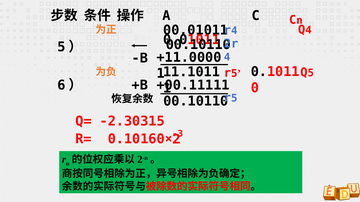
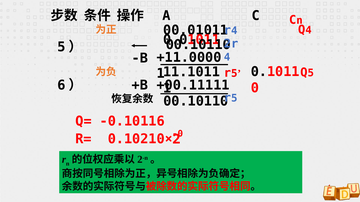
-2.30315: -2.30315 -> -0.10116 (132, 121)
-3: -3 -> -0 (178, 134)
0.10160: 0.10160 -> 0.10210 (136, 139)
